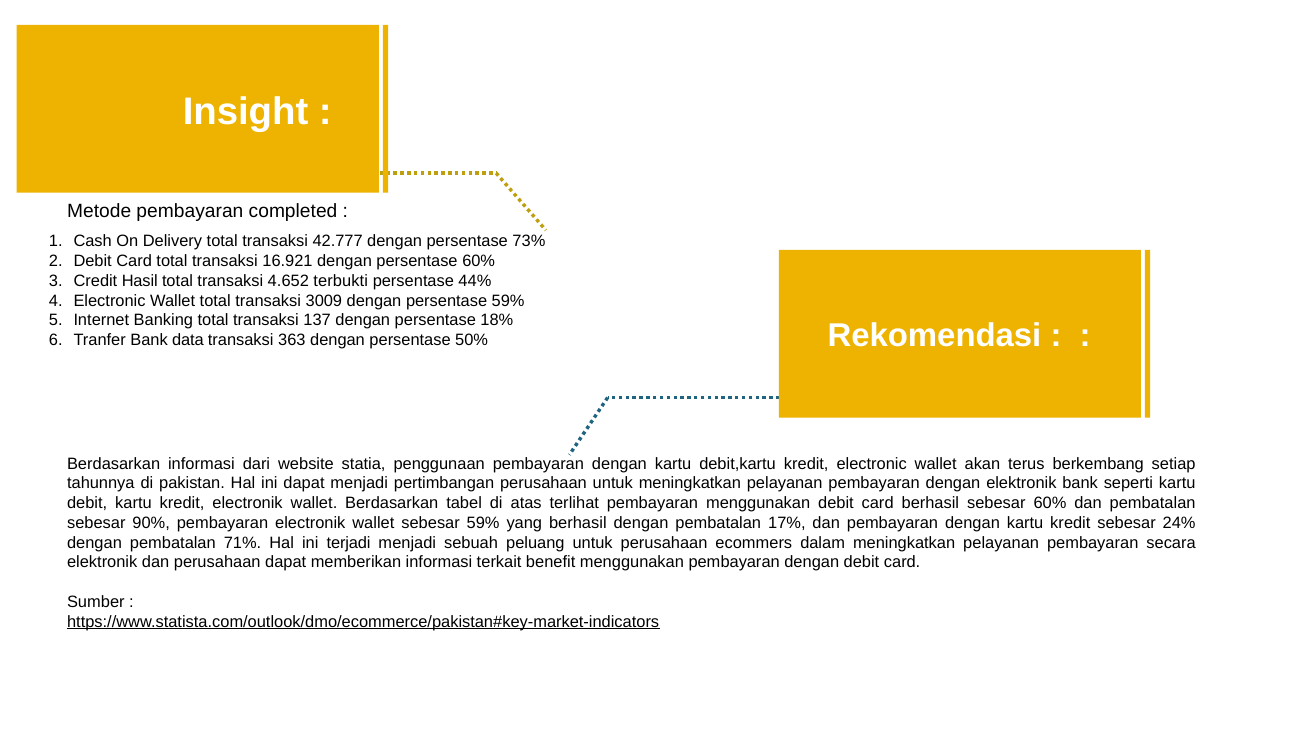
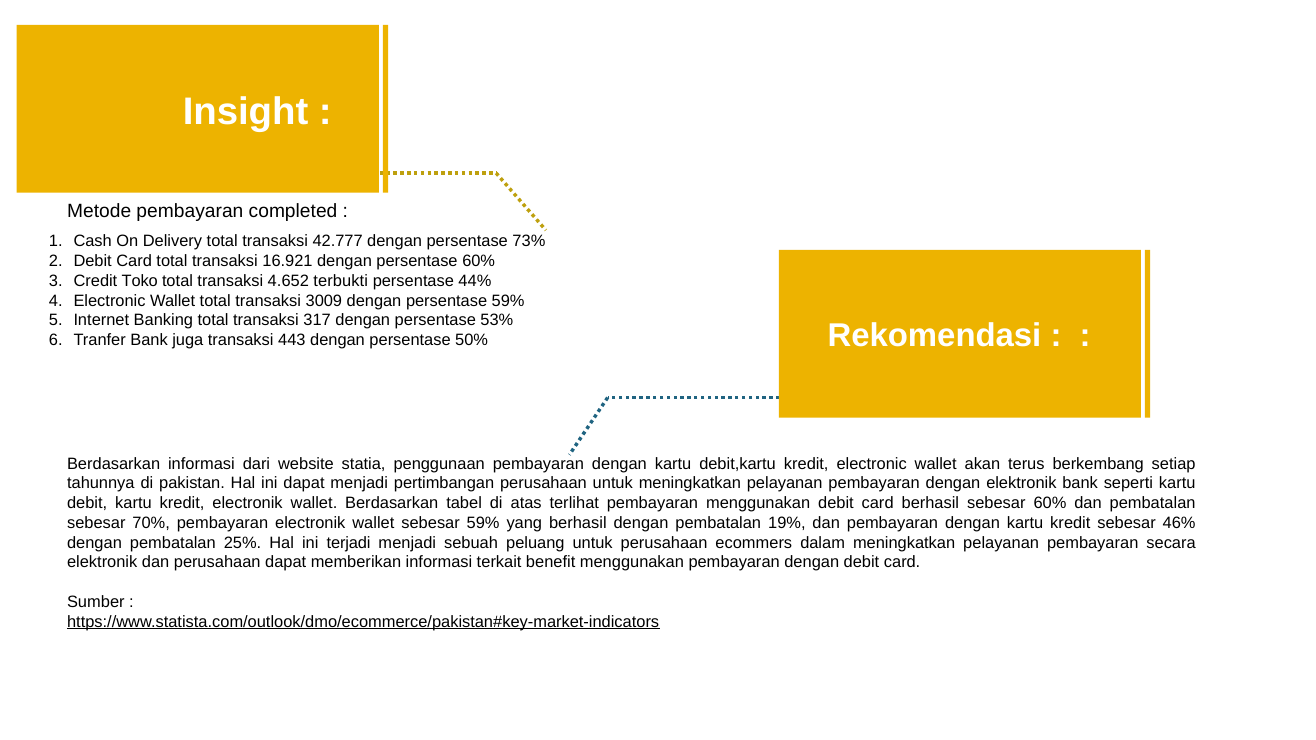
Hasil: Hasil -> Toko (140, 281)
137: 137 -> 317 (317, 320)
18%: 18% -> 53% (497, 320)
data: data -> juga (188, 340)
363: 363 -> 443 (292, 340)
90%: 90% -> 70% (151, 523)
17%: 17% -> 19% (787, 523)
24%: 24% -> 46% (1179, 523)
71%: 71% -> 25% (243, 543)
